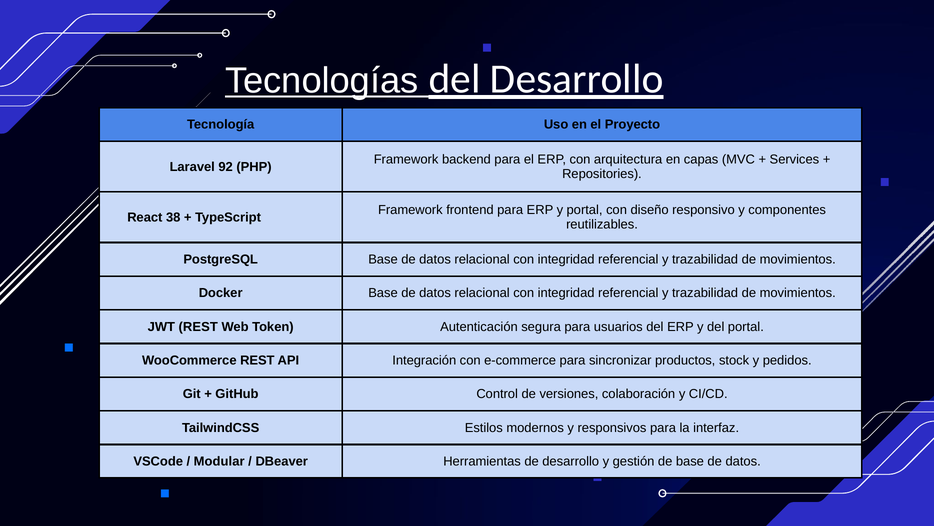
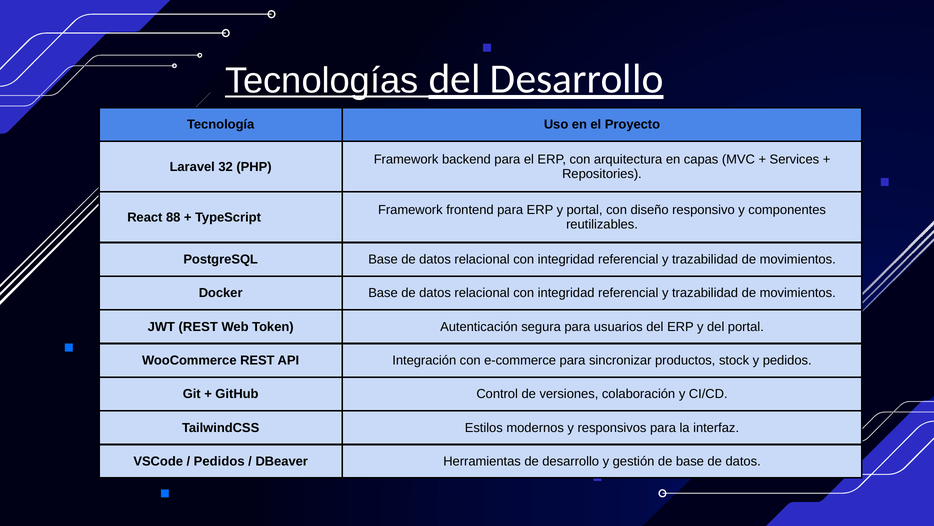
92: 92 -> 32 (226, 167)
38: 38 -> 88 (173, 217)
Modular: Modular -> Pedidos (219, 461)
